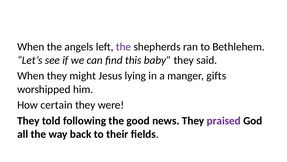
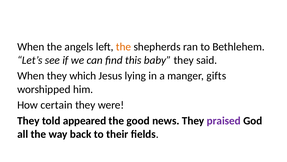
the colour: purple -> orange (124, 47)
might: might -> which (83, 76)
following: following -> appeared (85, 120)
